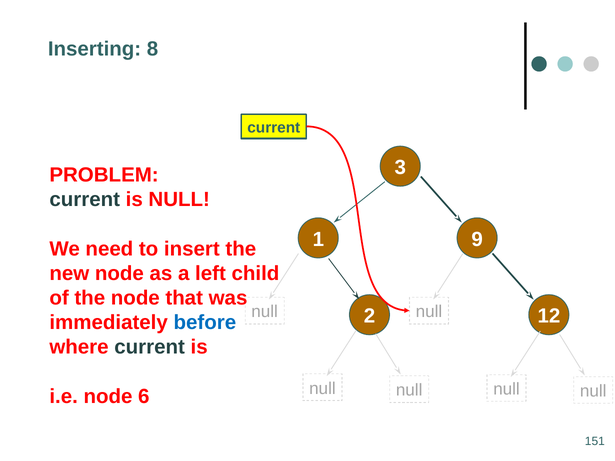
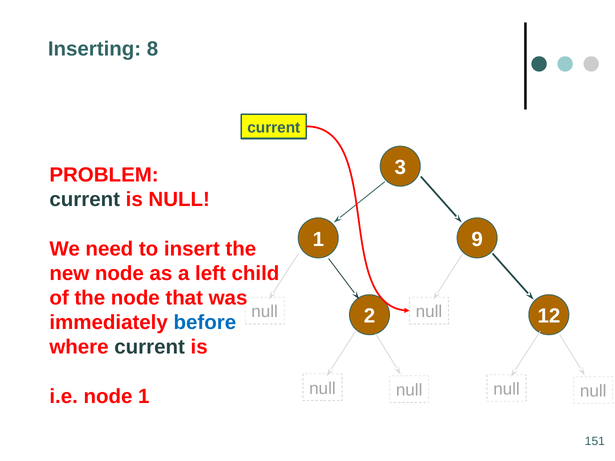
node 6: 6 -> 1 (144, 397)
